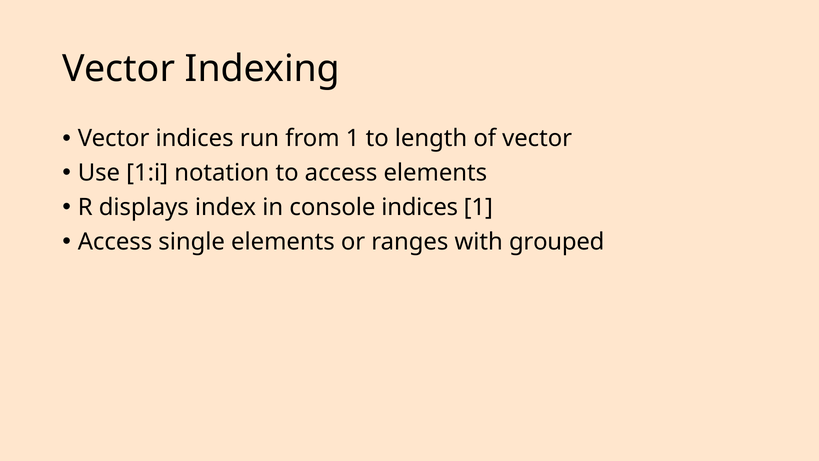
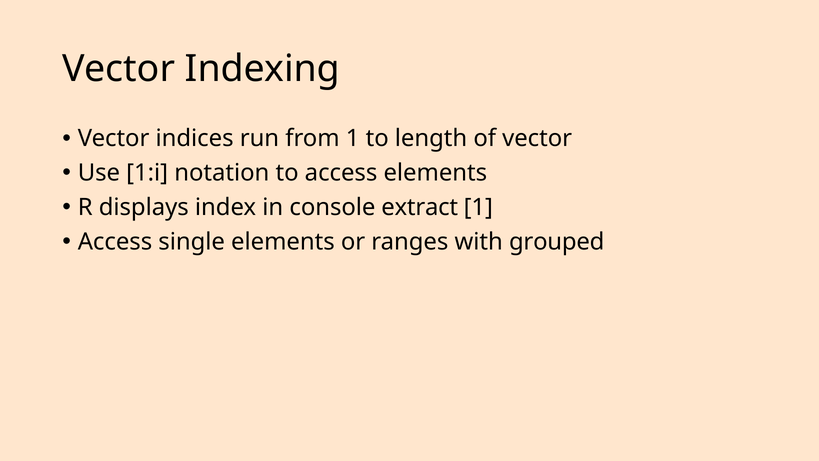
console indices: indices -> extract (420, 207)
